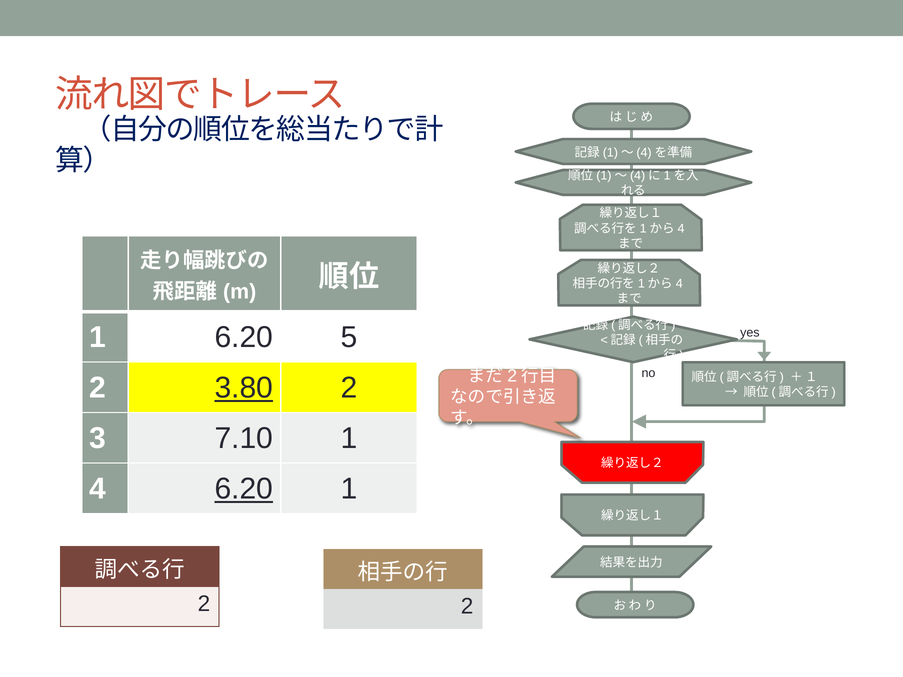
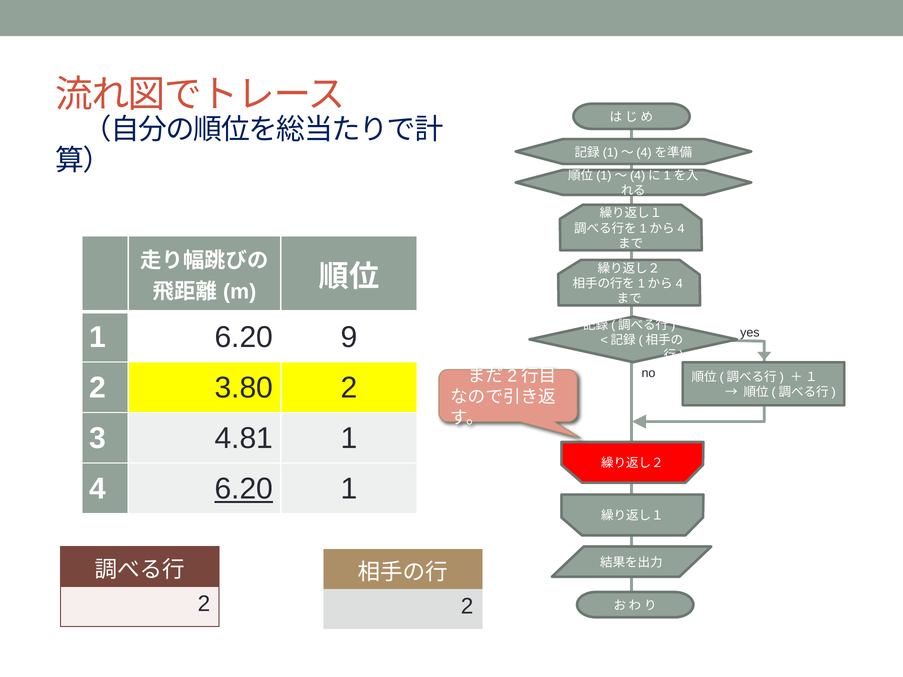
5: 5 -> 9 (349, 338)
3.80 underline: present -> none (244, 388)
7.10: 7.10 -> 4.81 (244, 439)
